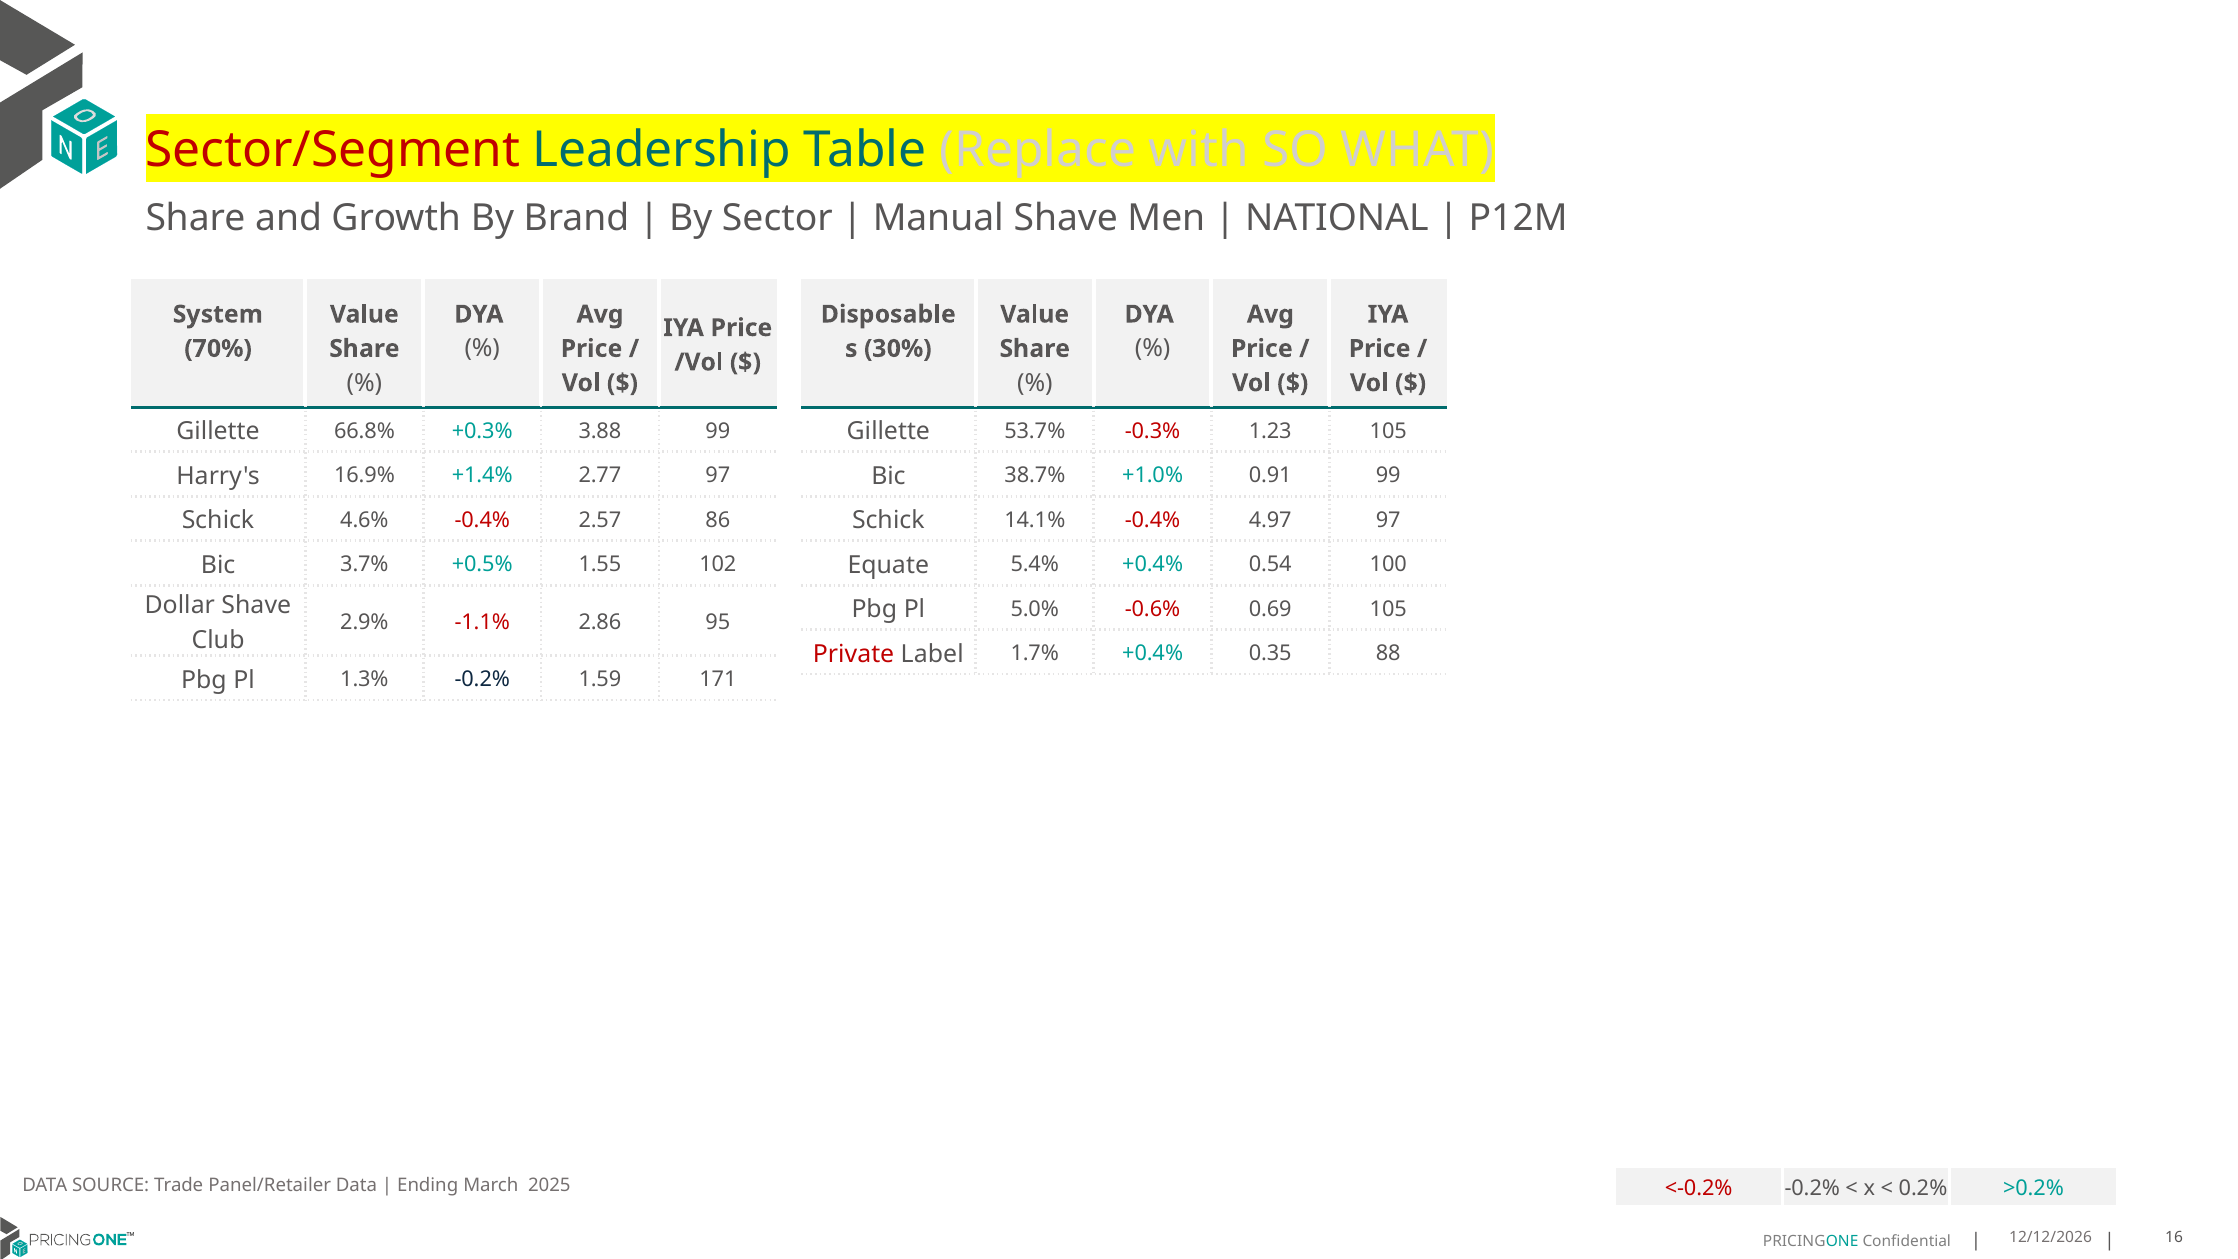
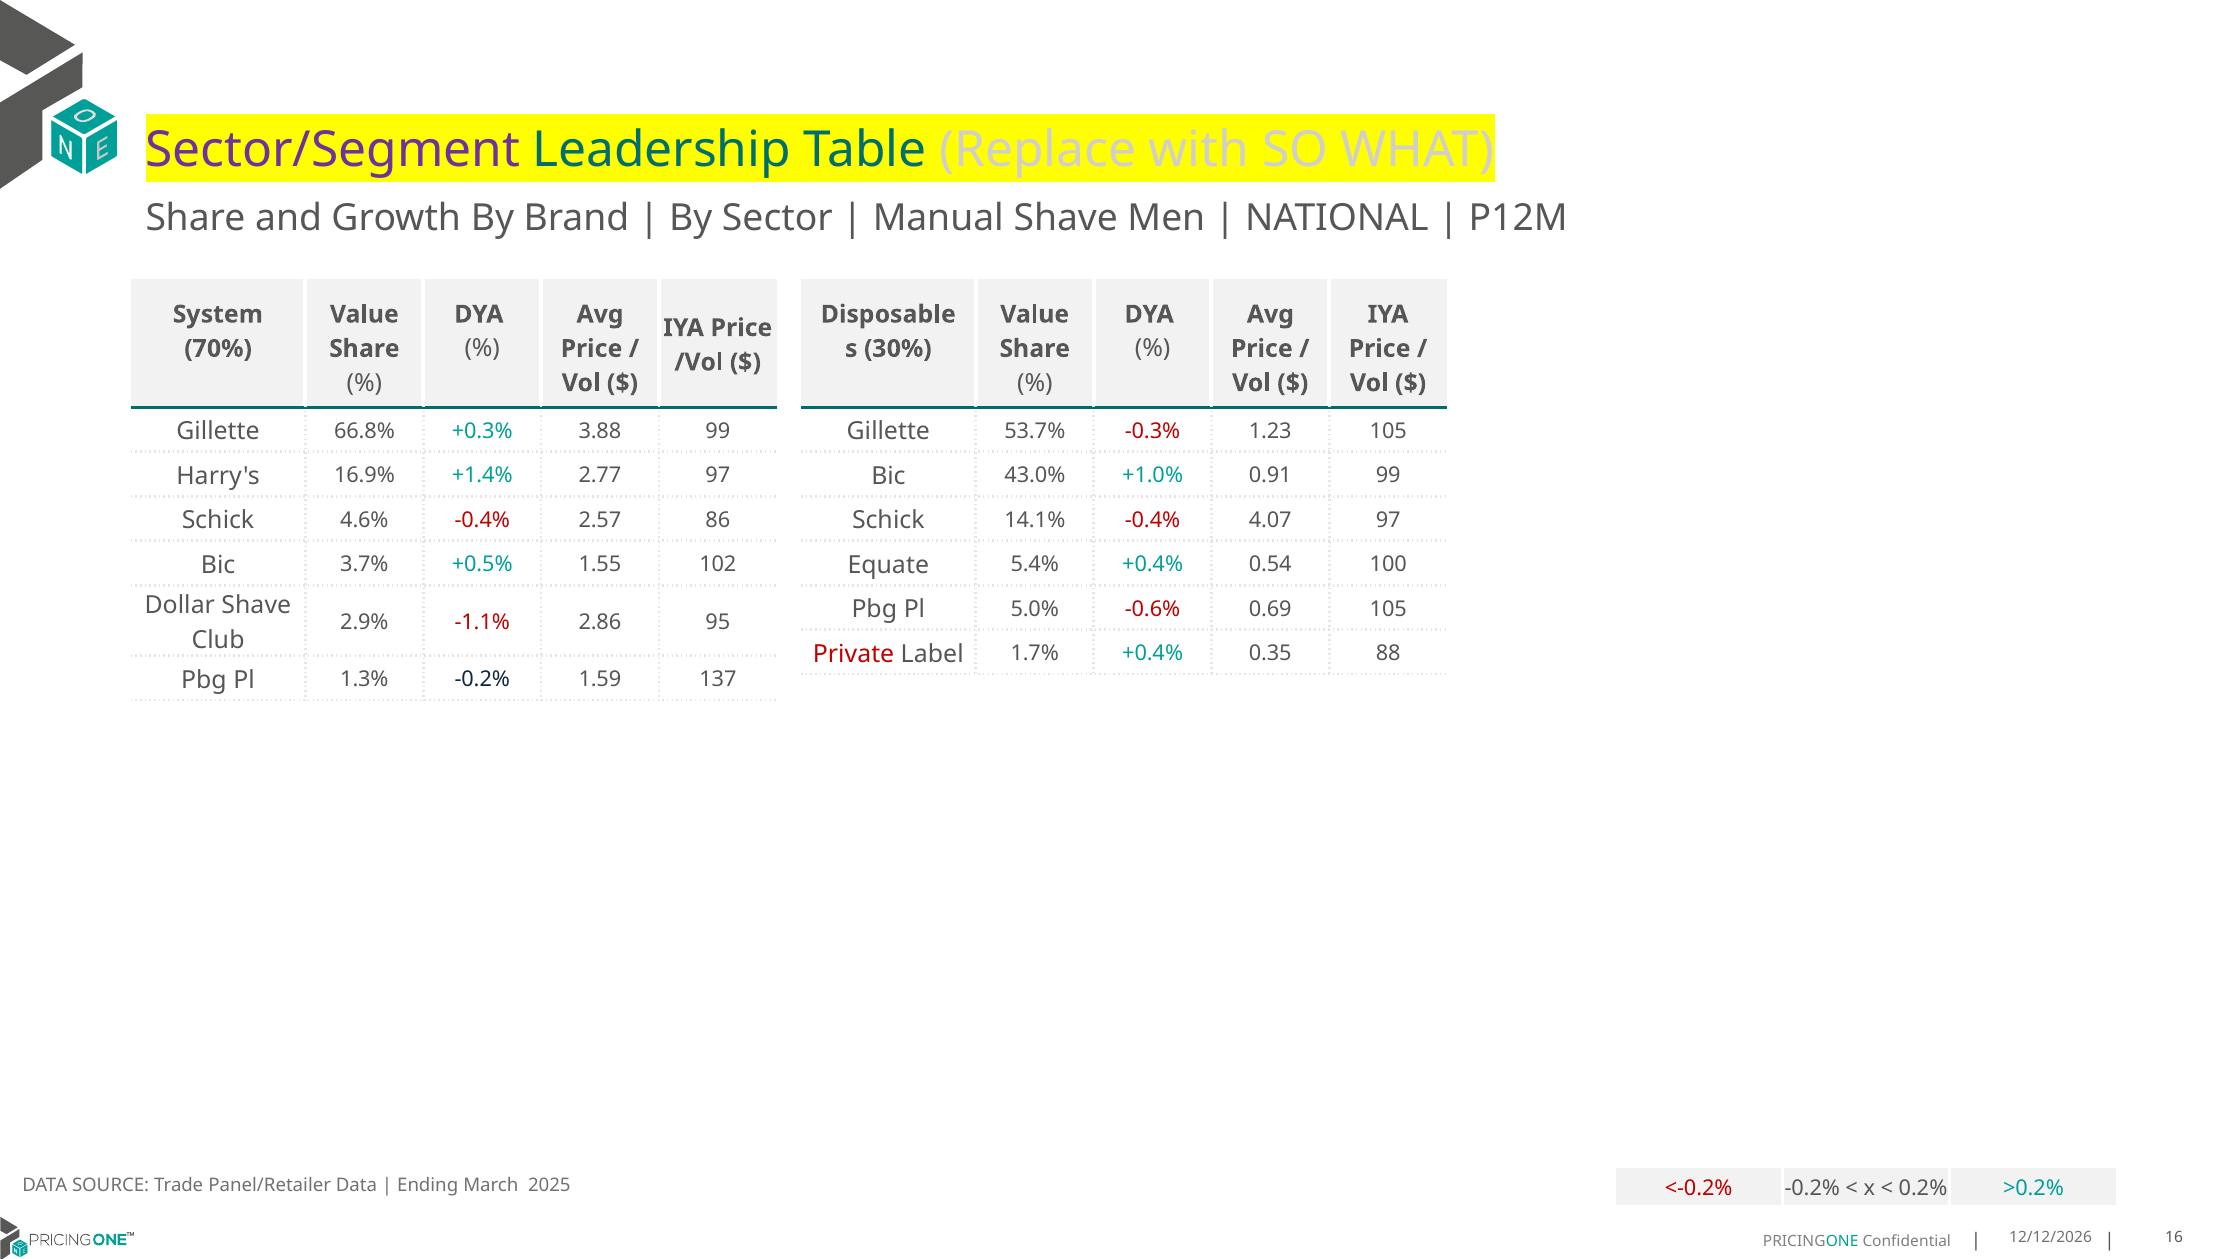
Sector/Segment colour: red -> purple (333, 150)
38.7%: 38.7% -> 43.0% (1035, 476)
4.97: 4.97 -> 4.07 (1270, 520)
171: 171 -> 137 (718, 680)
